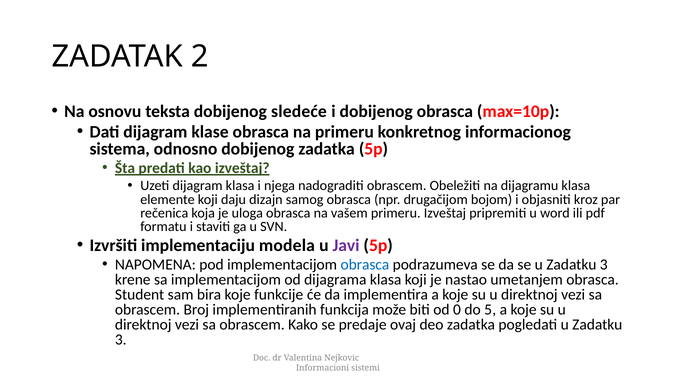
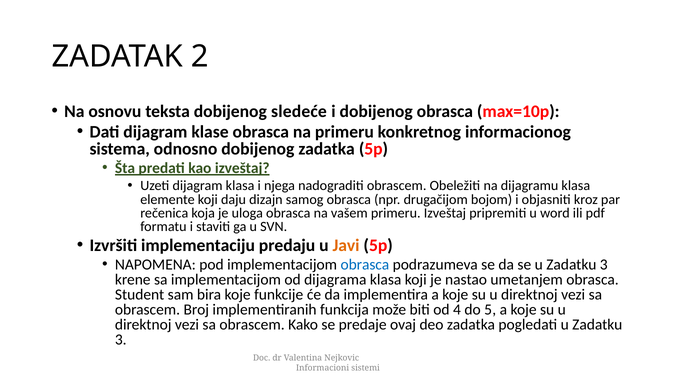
modela: modela -> predaju (287, 245)
Javi colour: purple -> orange (346, 245)
0: 0 -> 4 (457, 310)
